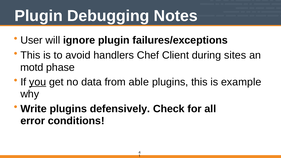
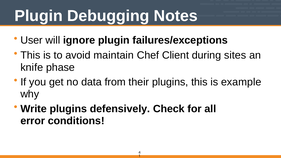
handlers: handlers -> maintain (114, 55)
motd: motd -> knife (32, 67)
you underline: present -> none (38, 82)
able: able -> their (139, 82)
